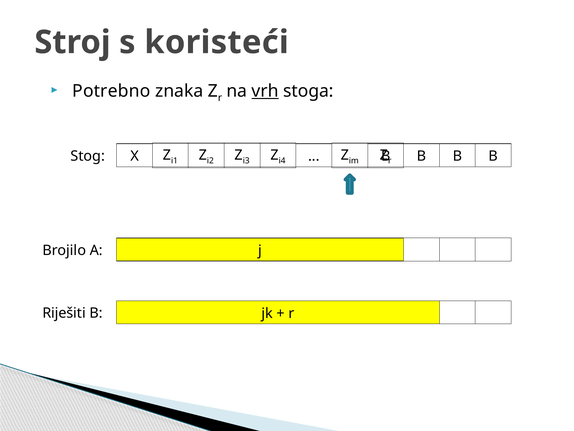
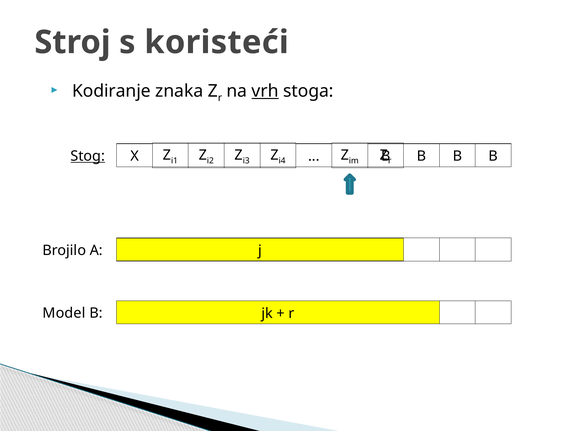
Potrebno: Potrebno -> Kodiranje (111, 91)
Stog underline: none -> present (88, 156)
Riješiti: Riješiti -> Model (64, 313)
